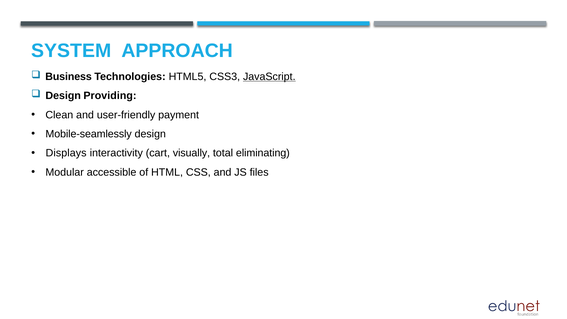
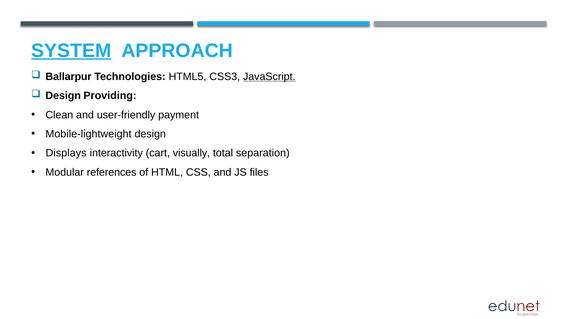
SYSTEM underline: none -> present (71, 51)
Business: Business -> Ballarpur (69, 77)
Mobile-seamlessly: Mobile-seamlessly -> Mobile-lightweight (89, 134)
eliminating: eliminating -> separation (263, 153)
accessible: accessible -> references (112, 172)
